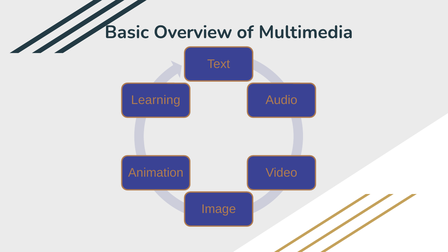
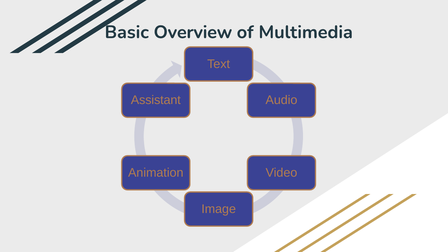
Learning: Learning -> Assistant (156, 100)
